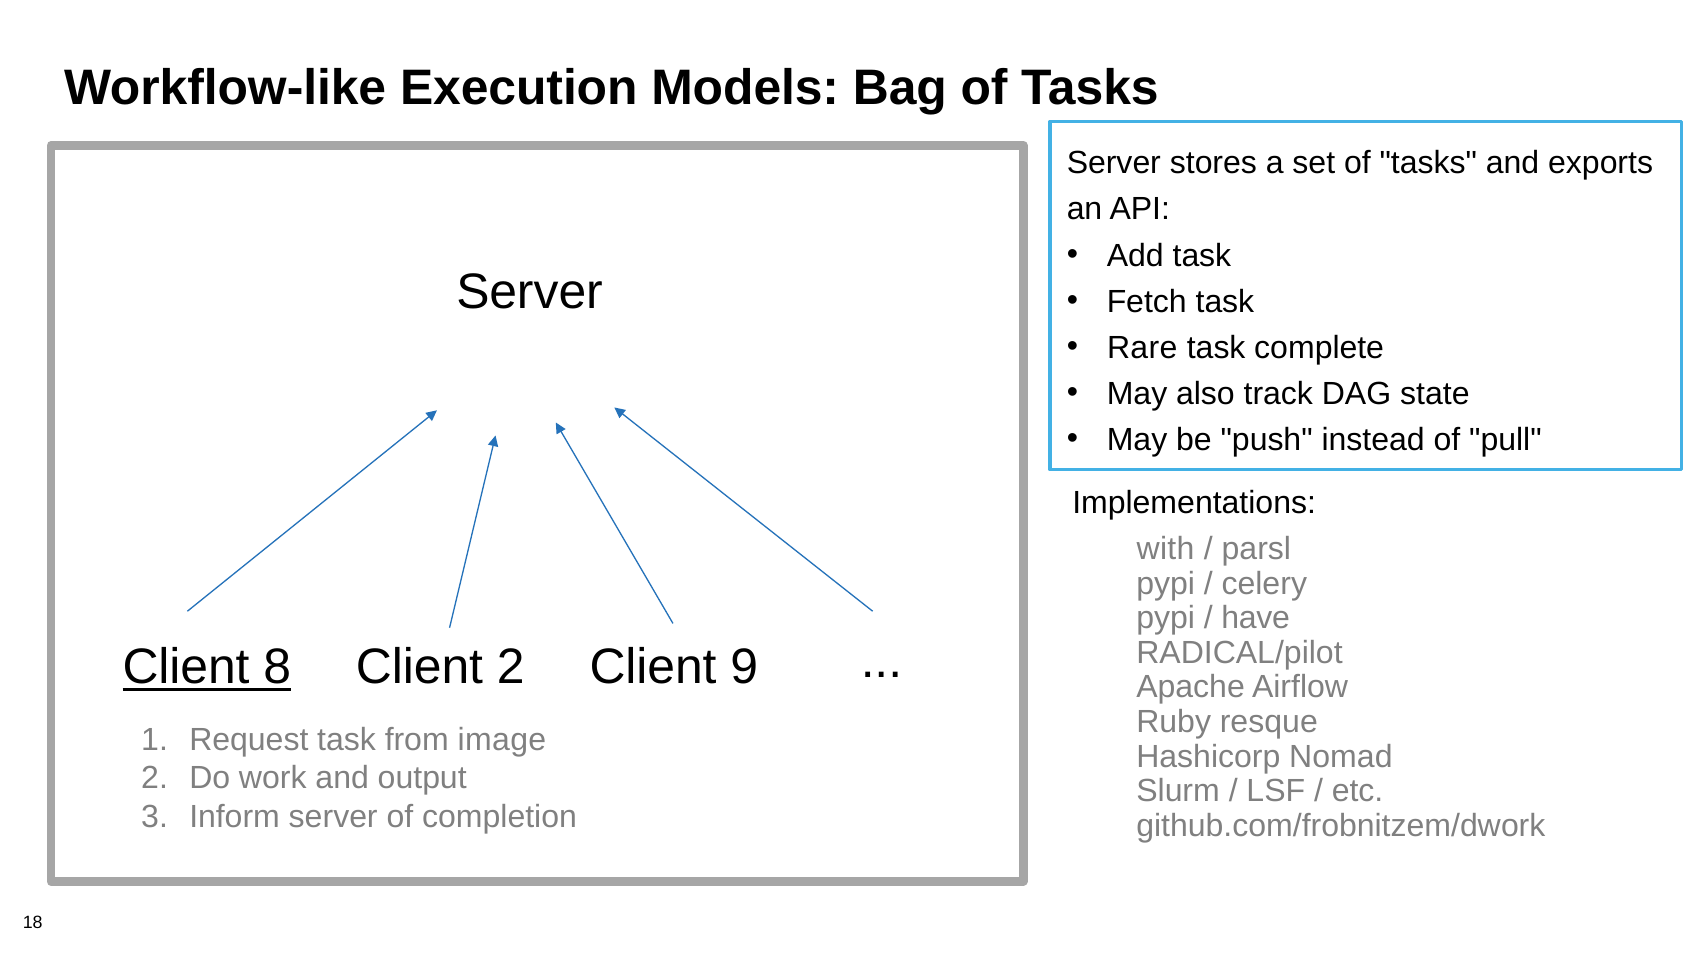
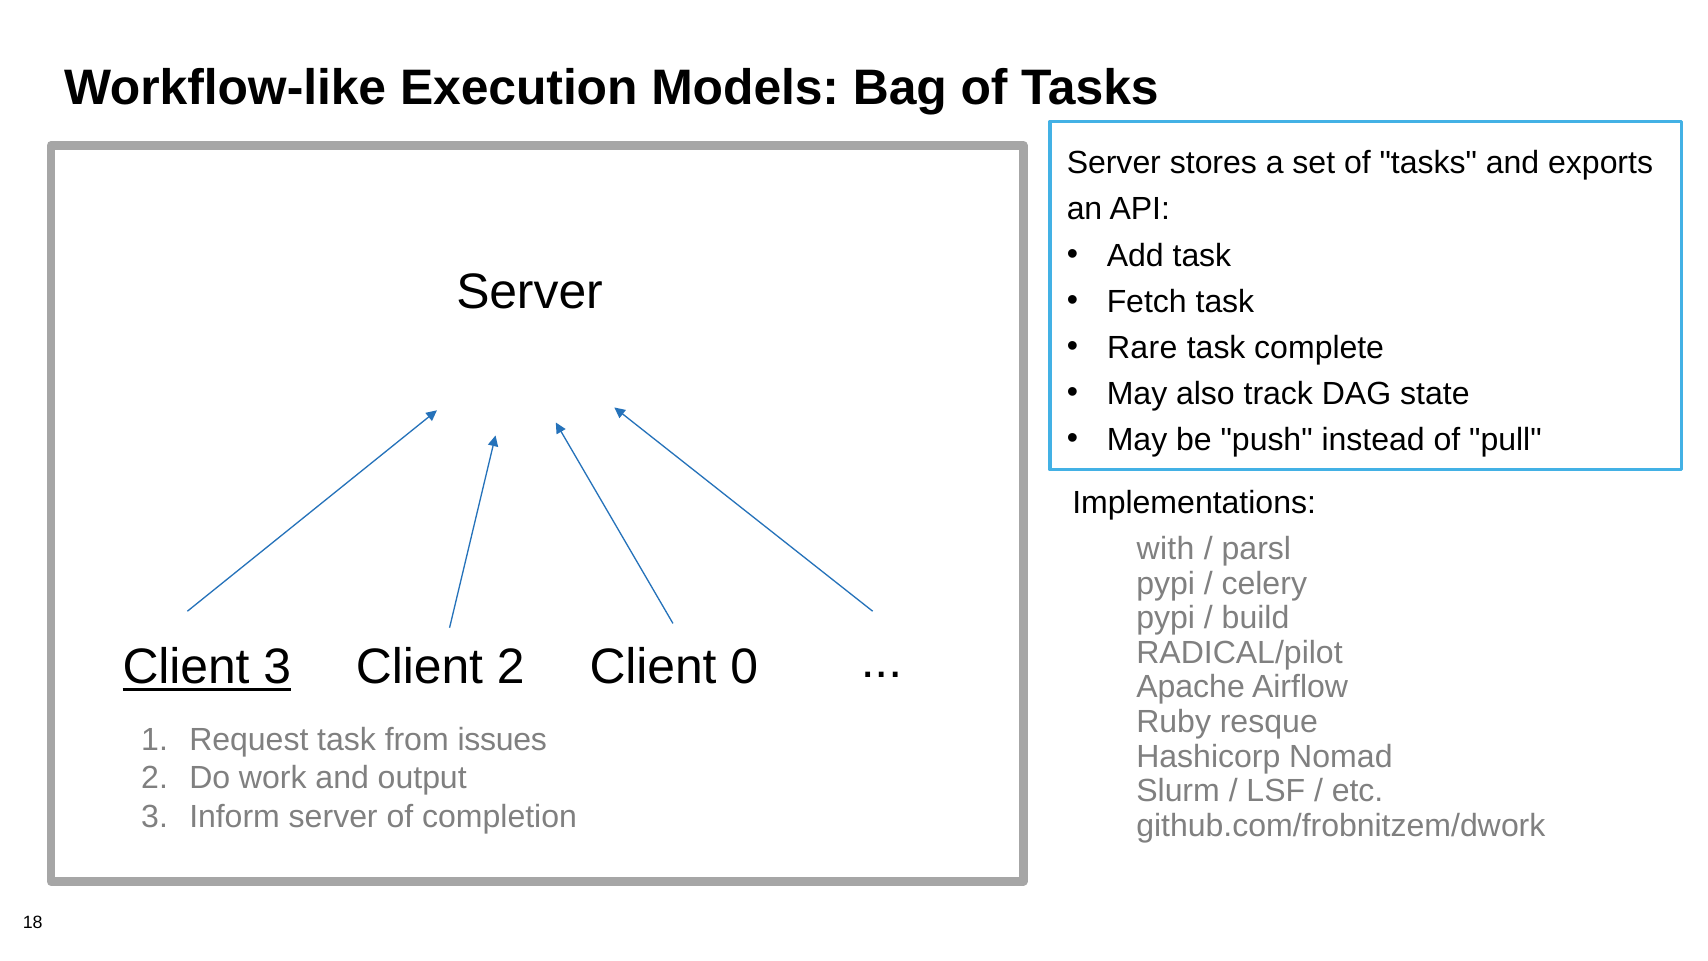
have: have -> build (1256, 618)
Client 8: 8 -> 3 (277, 667)
9: 9 -> 0 (744, 667)
image: image -> issues (502, 740)
